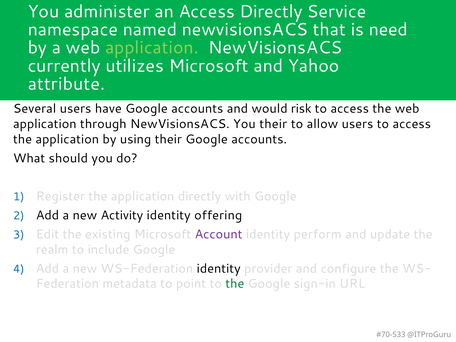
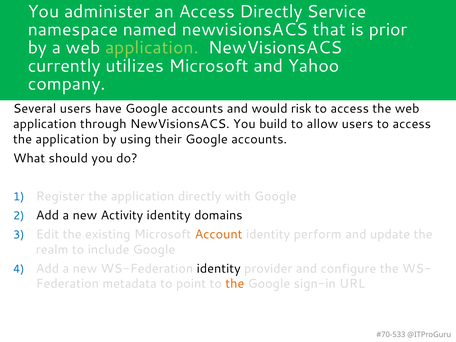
need: need -> prior (388, 30)
attribute: attribute -> company (67, 84)
You their: their -> build (273, 124)
offering: offering -> domains (218, 215)
Account colour: purple -> orange (219, 234)
the colour: green -> orange (235, 284)
